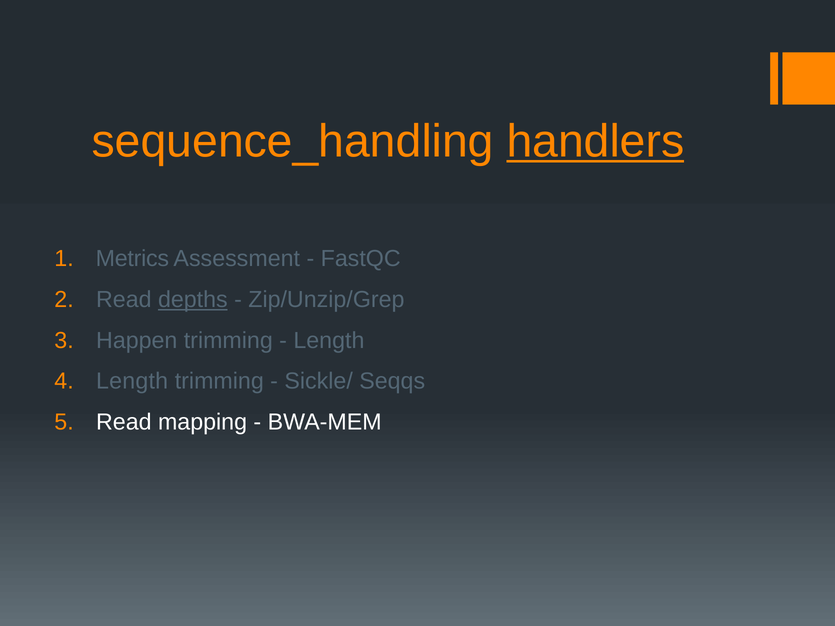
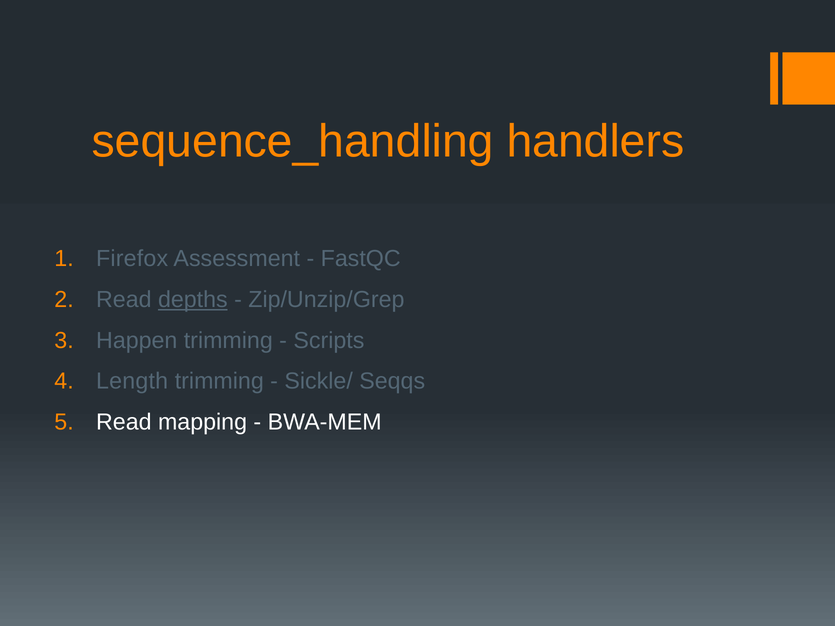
handlers underline: present -> none (595, 141)
Metrics: Metrics -> Firefox (132, 259)
Length: Length -> Scripts (329, 341)
